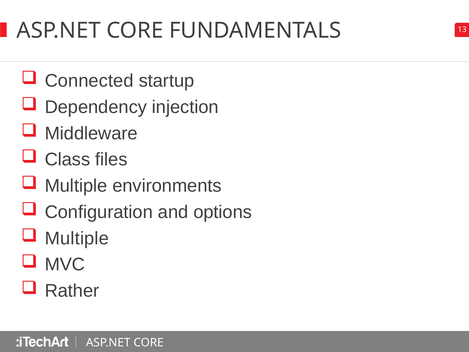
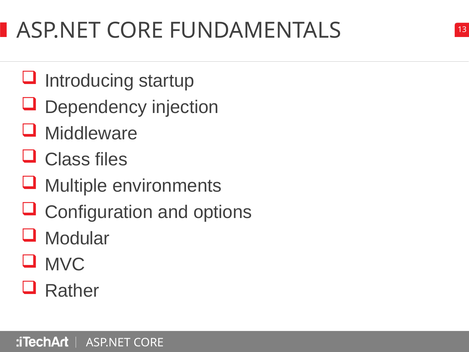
Connected: Connected -> Introducing (89, 81)
Multiple: Multiple -> Modular (77, 238)
